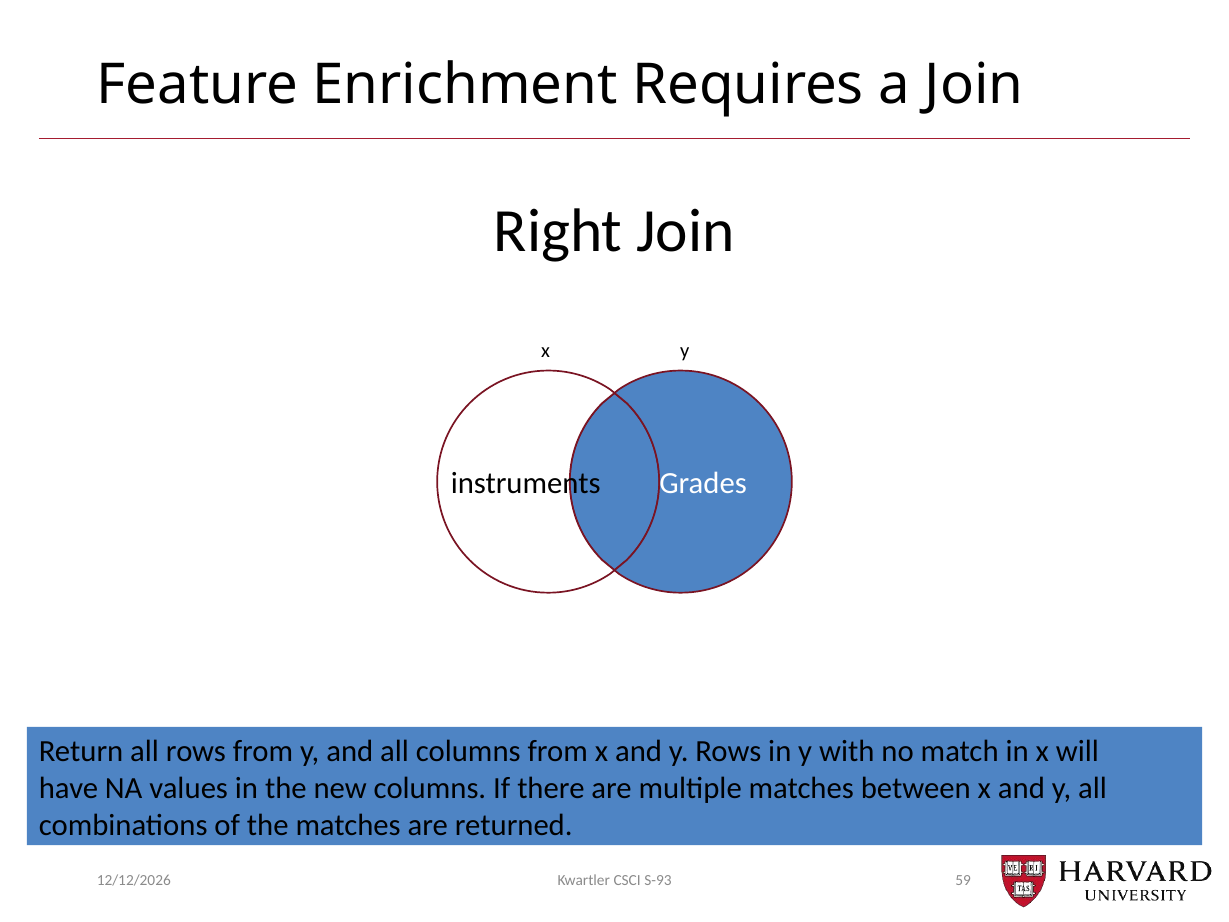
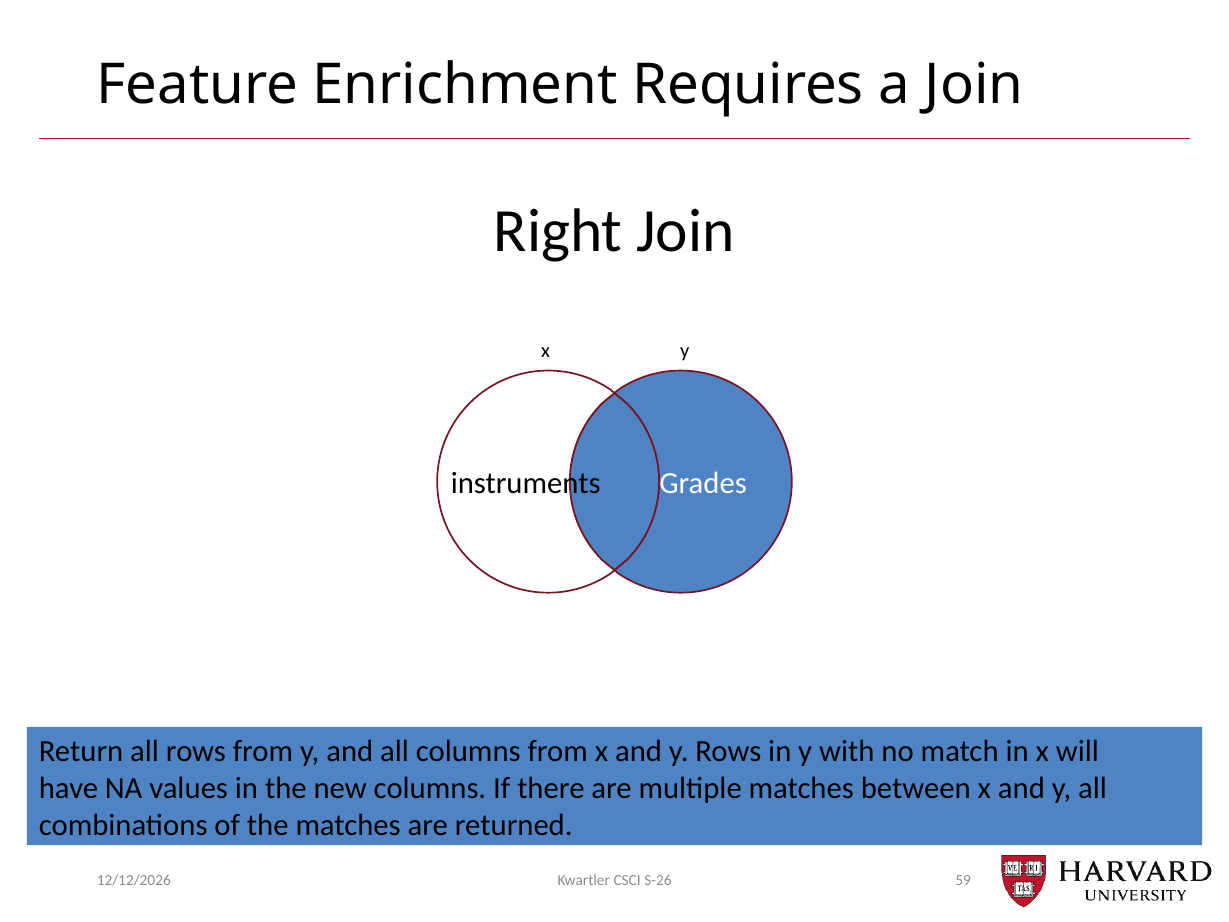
S-93: S-93 -> S-26 (658, 880)
